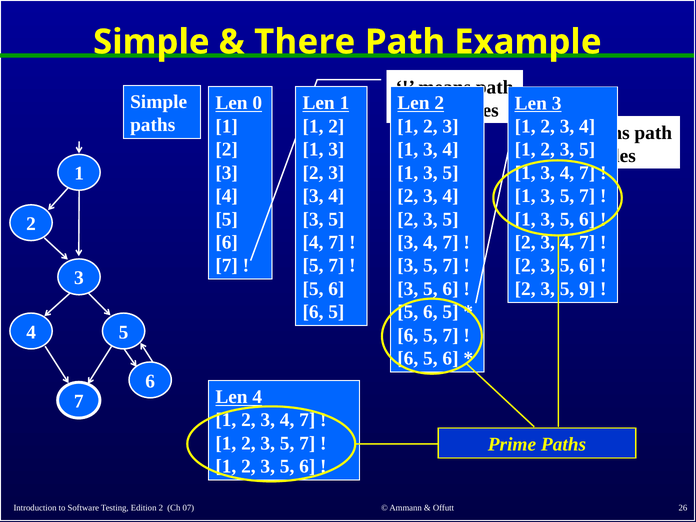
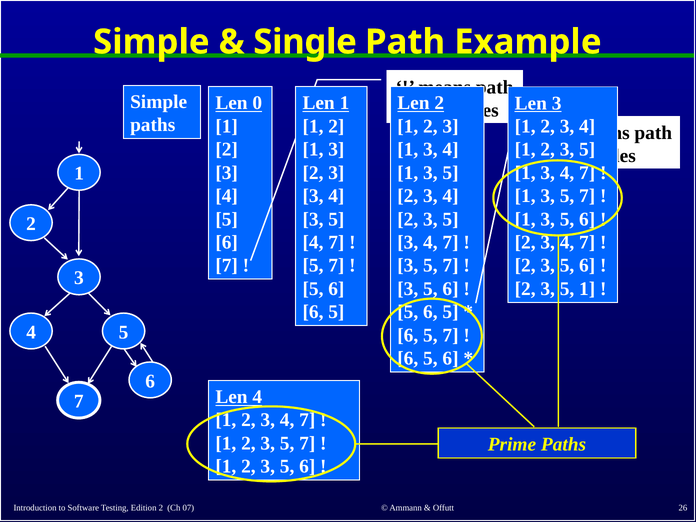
There: There -> Single (305, 42)
9: 9 -> 1 (587, 289)
